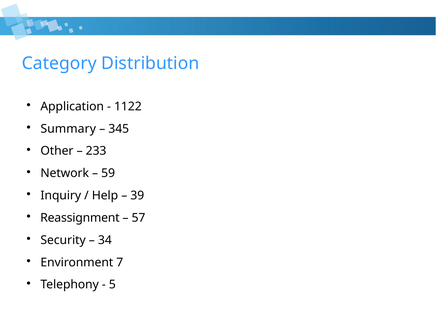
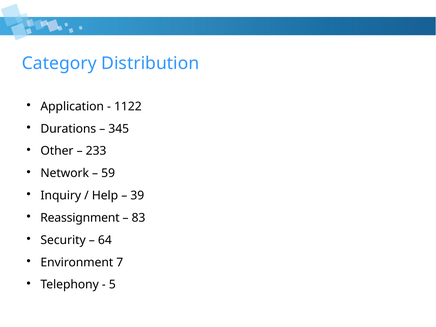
Summary: Summary -> Durations (68, 129)
57: 57 -> 83 (138, 218)
34: 34 -> 64 (105, 240)
